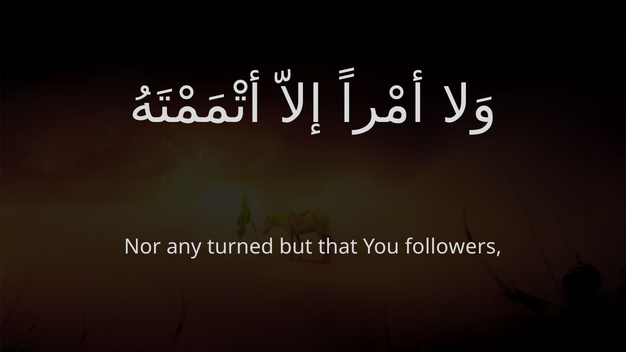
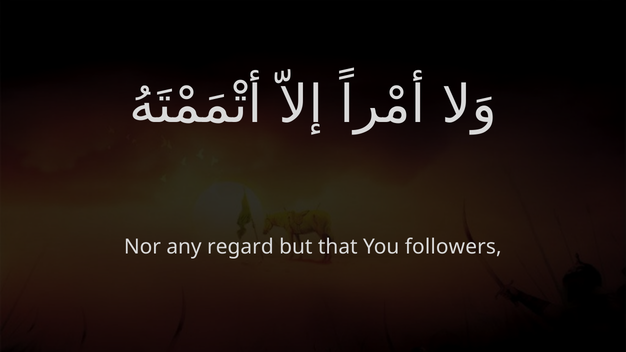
turned: turned -> regard (240, 247)
